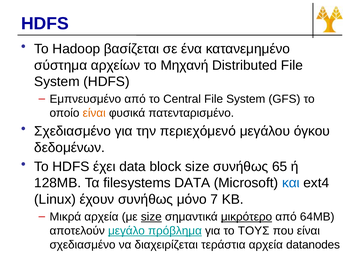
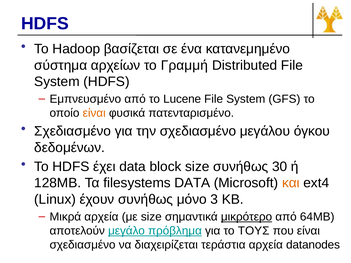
Μηχανή: Μηχανή -> Γραμμή (184, 65)
Central: Central -> Lucene (182, 99)
την περιεχόμενό: περιεχόμενό -> σχεδιασμένο (198, 131)
65: 65 -> 30 (280, 167)
και colour: blue -> orange (291, 183)
7: 7 -> 3 (214, 200)
size underline: present -> none (151, 217)
